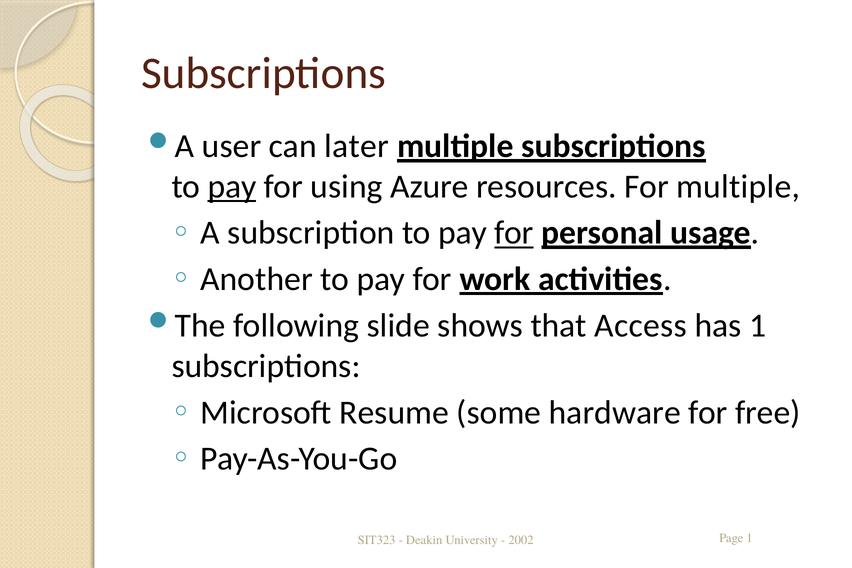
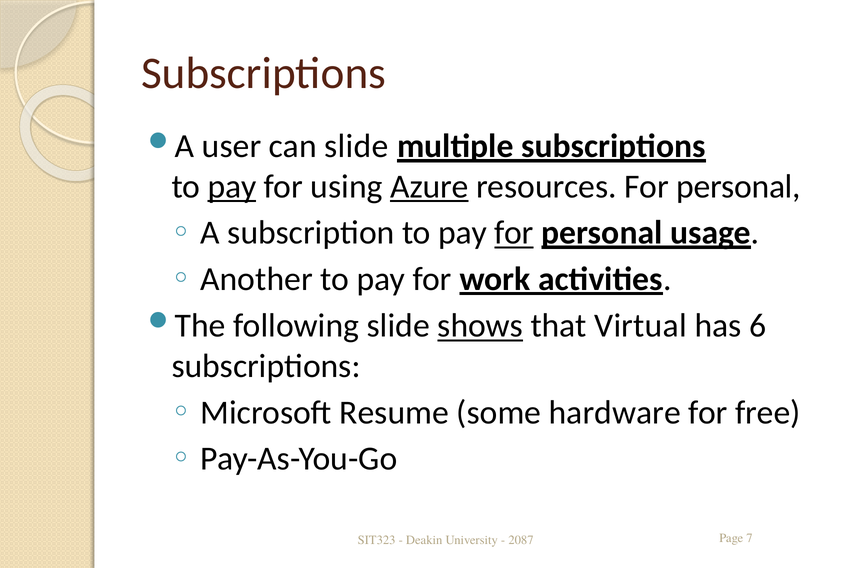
can later: later -> slide (357, 146)
Azure underline: none -> present (429, 187)
resources For multiple: multiple -> personal (738, 187)
shows underline: none -> present (480, 326)
Access: Access -> Virtual (641, 326)
has 1: 1 -> 6 (758, 326)
2002: 2002 -> 2087 (521, 540)
Page 1: 1 -> 7 (749, 538)
